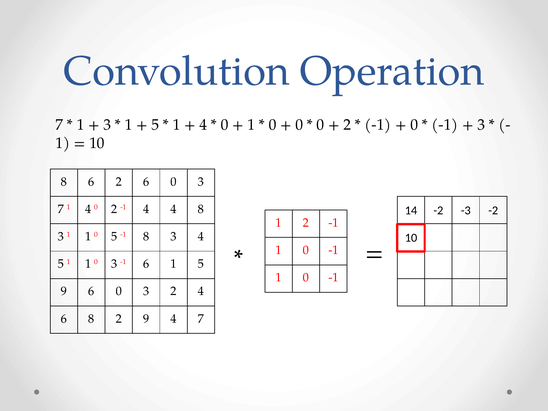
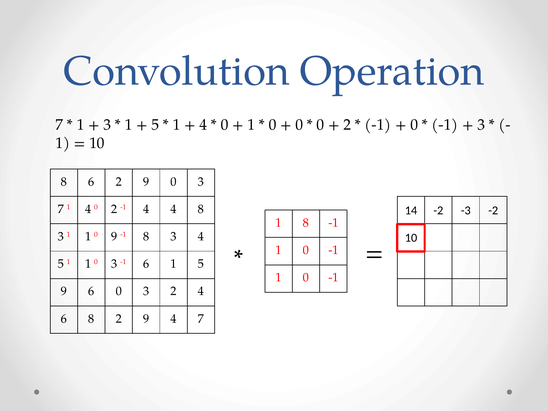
6 2 6: 6 -> 9 (146, 182)
1 2: 2 -> 8 (306, 223)
0 5: 5 -> 9 (114, 236)
